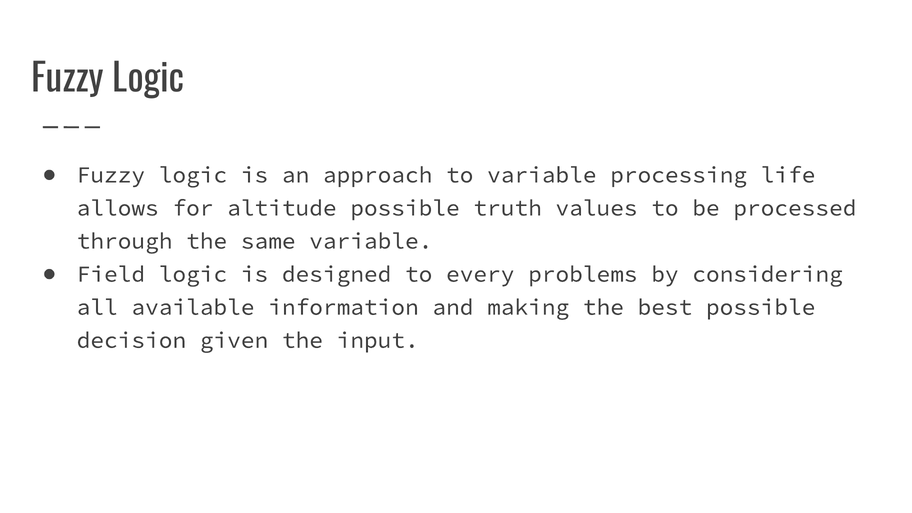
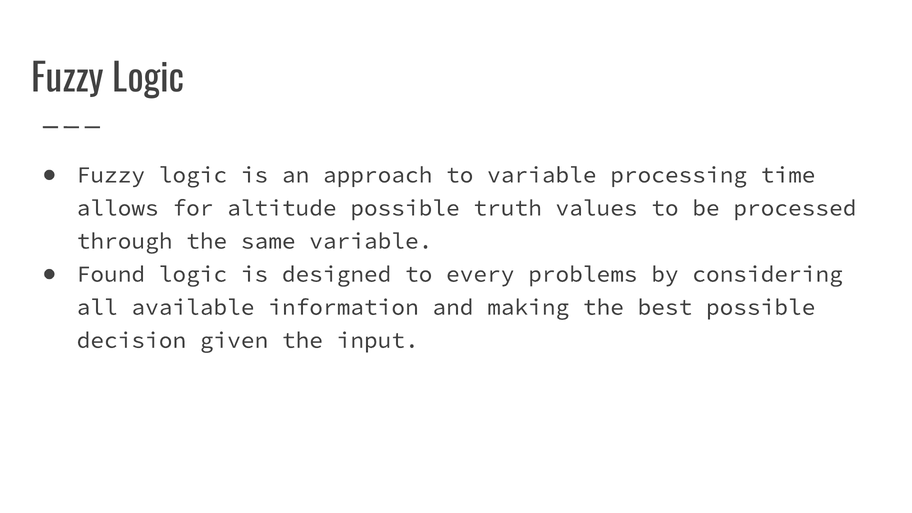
life: life -> time (788, 175)
Field: Field -> Found (111, 274)
